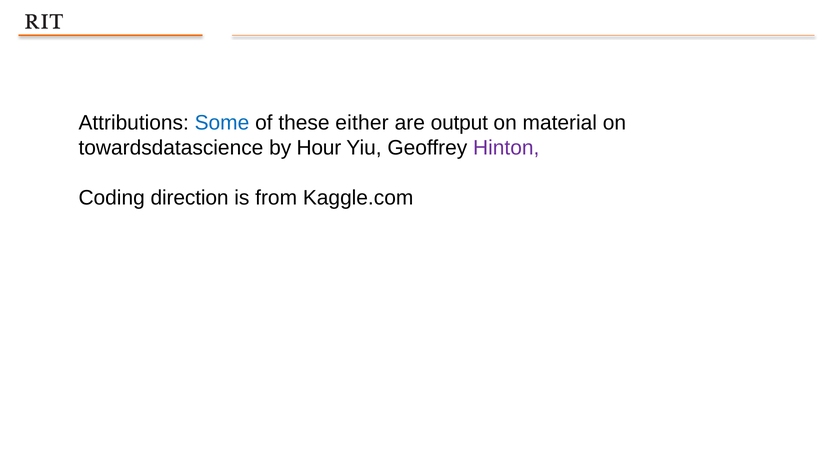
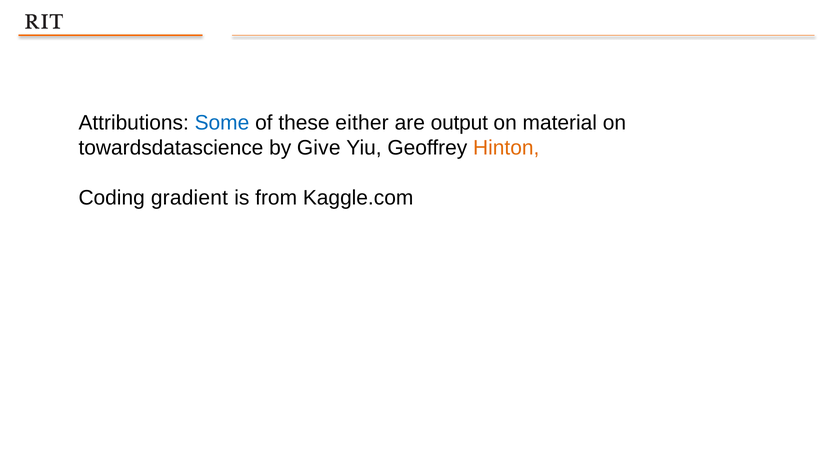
Hour: Hour -> Give (319, 148)
Hinton colour: purple -> orange (506, 148)
direction: direction -> gradient (189, 198)
